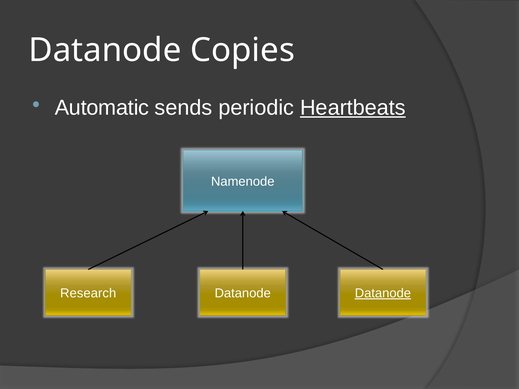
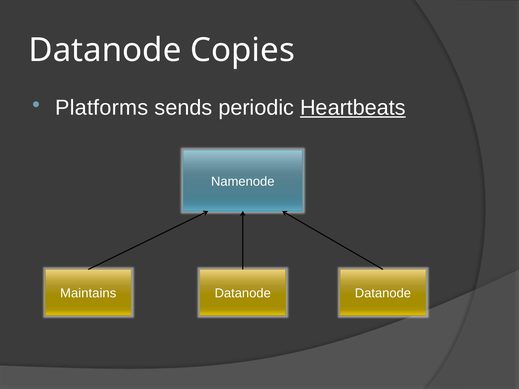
Automatic: Automatic -> Platforms (102, 108)
Research: Research -> Maintains (88, 293)
Datanode underline: present -> none (383, 293)
